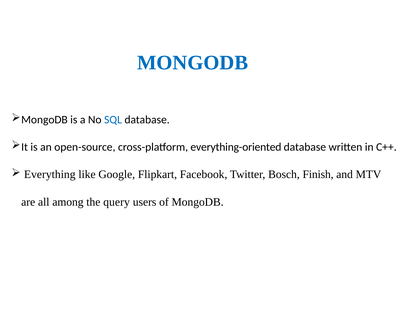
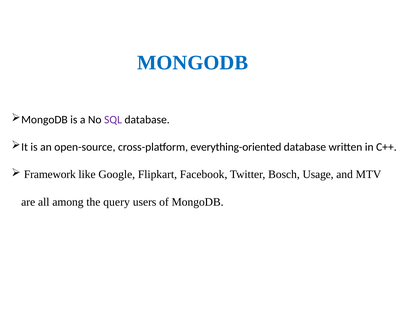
SQL colour: blue -> purple (113, 120)
Everything: Everything -> Framework (50, 175)
Finish: Finish -> Usage (318, 175)
